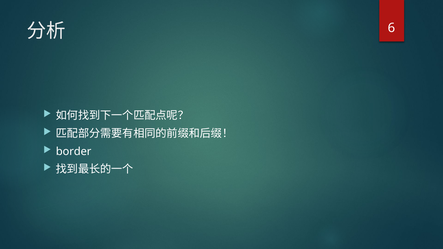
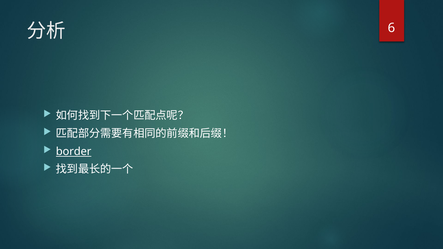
border underline: none -> present (74, 152)
